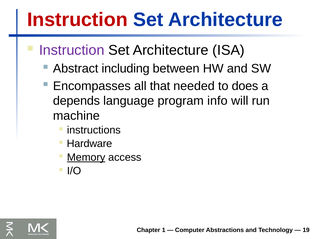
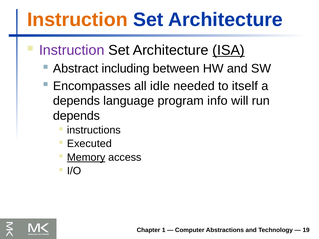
Instruction colour: red -> orange (77, 20)
ISA underline: none -> present (229, 50)
that: that -> idle (160, 86)
does: does -> itself (245, 86)
machine: machine -> depends (76, 116)
Hardware: Hardware -> Executed (89, 144)
